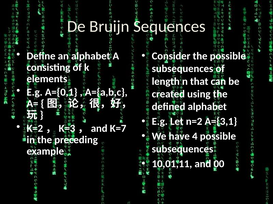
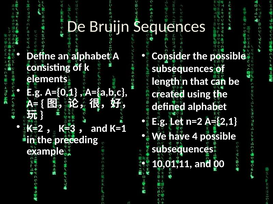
A={3,1: A={3,1 -> A={2,1 (221, 122)
K=7: K=7 -> K=1 (118, 129)
